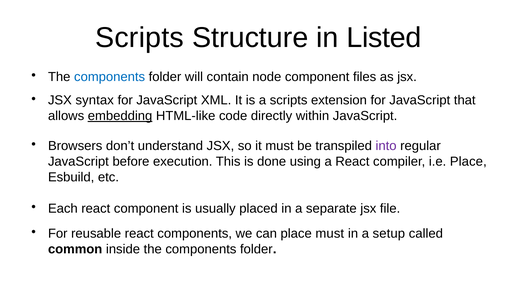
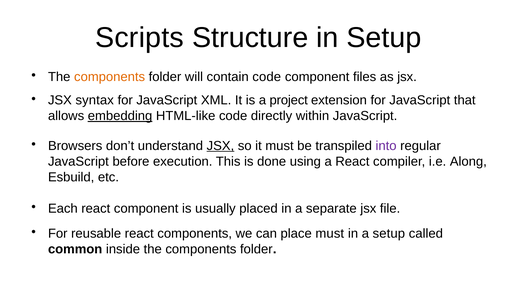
in Listed: Listed -> Setup (384, 38)
components colour: blue -> orange (110, 77)
contain node: node -> code (267, 77)
a scripts: scripts -> project (289, 100)
JSX underline: none -> present (220, 146)
i.e Place: Place -> Along (468, 161)
